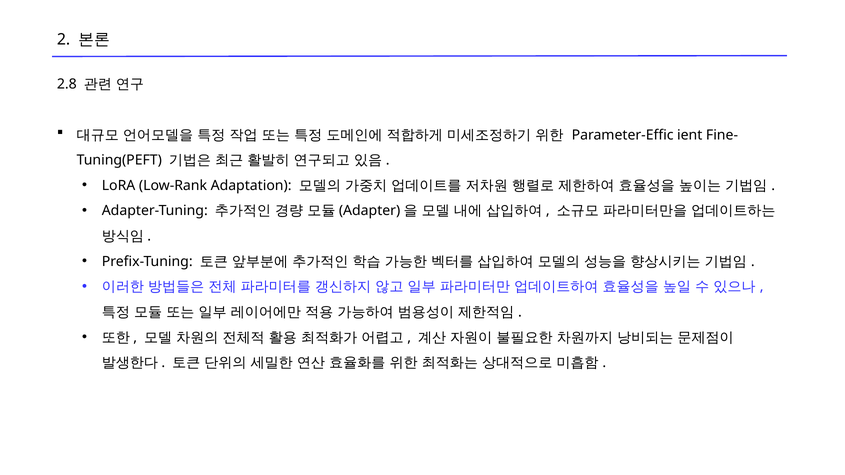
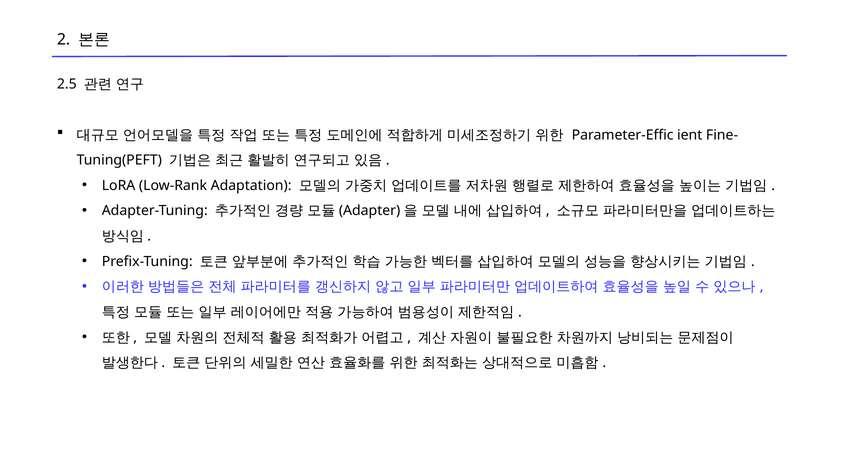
2.8: 2.8 -> 2.5 (67, 84)
